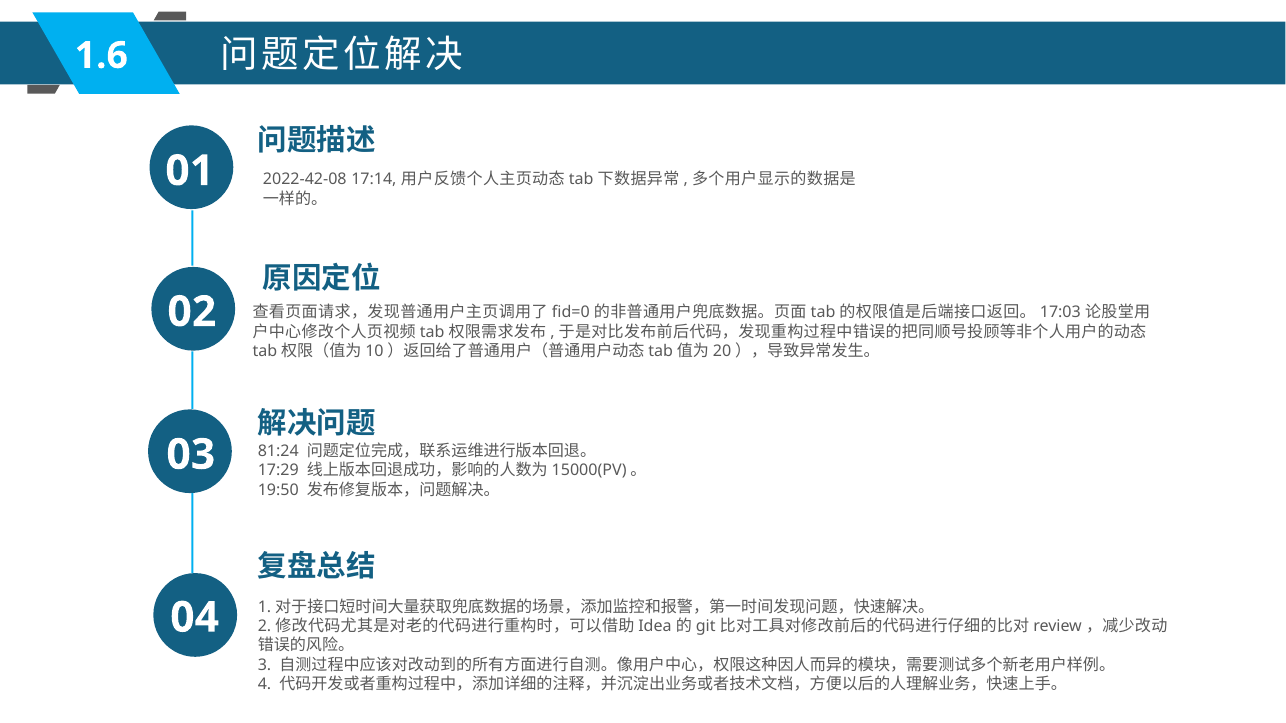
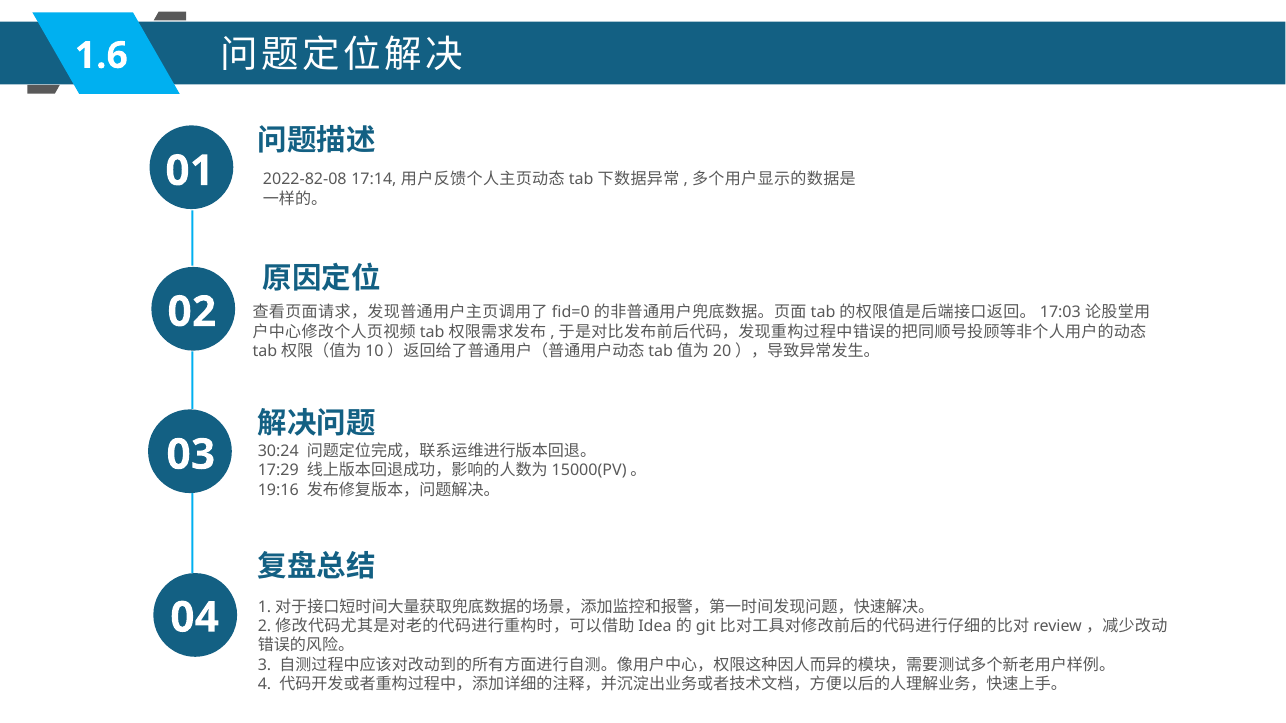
2022-42-08: 2022-42-08 -> 2022-82-08 (305, 180)
81:24: 81:24 -> 30:24 (278, 451)
19:50: 19:50 -> 19:16 (278, 490)
